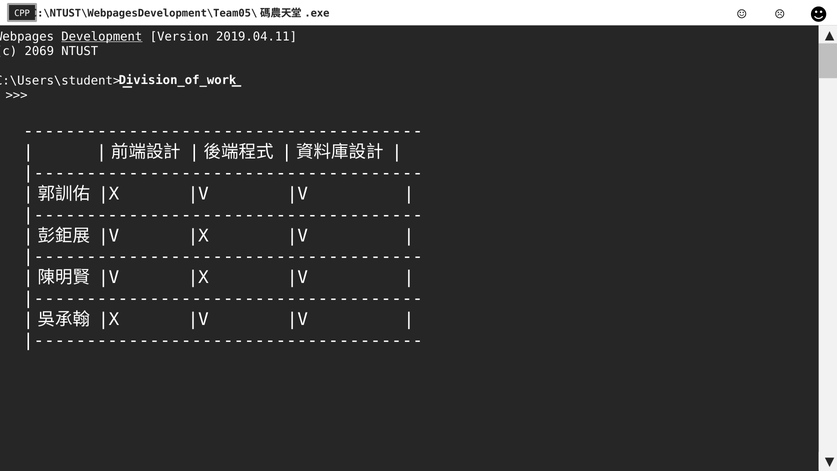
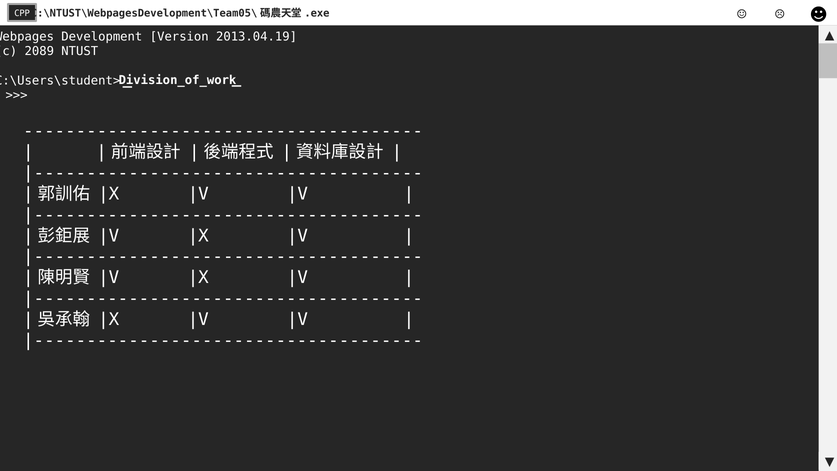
Development underline: present -> none (102, 37)
2019.04.11: 2019.04.11 -> 2013.04.19 (257, 37)
2069: 2069 -> 2089 (39, 51)
